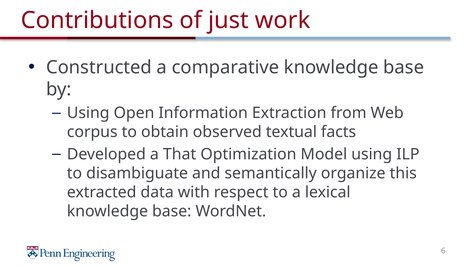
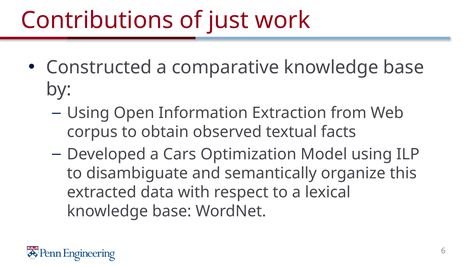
That: That -> Cars (180, 154)
